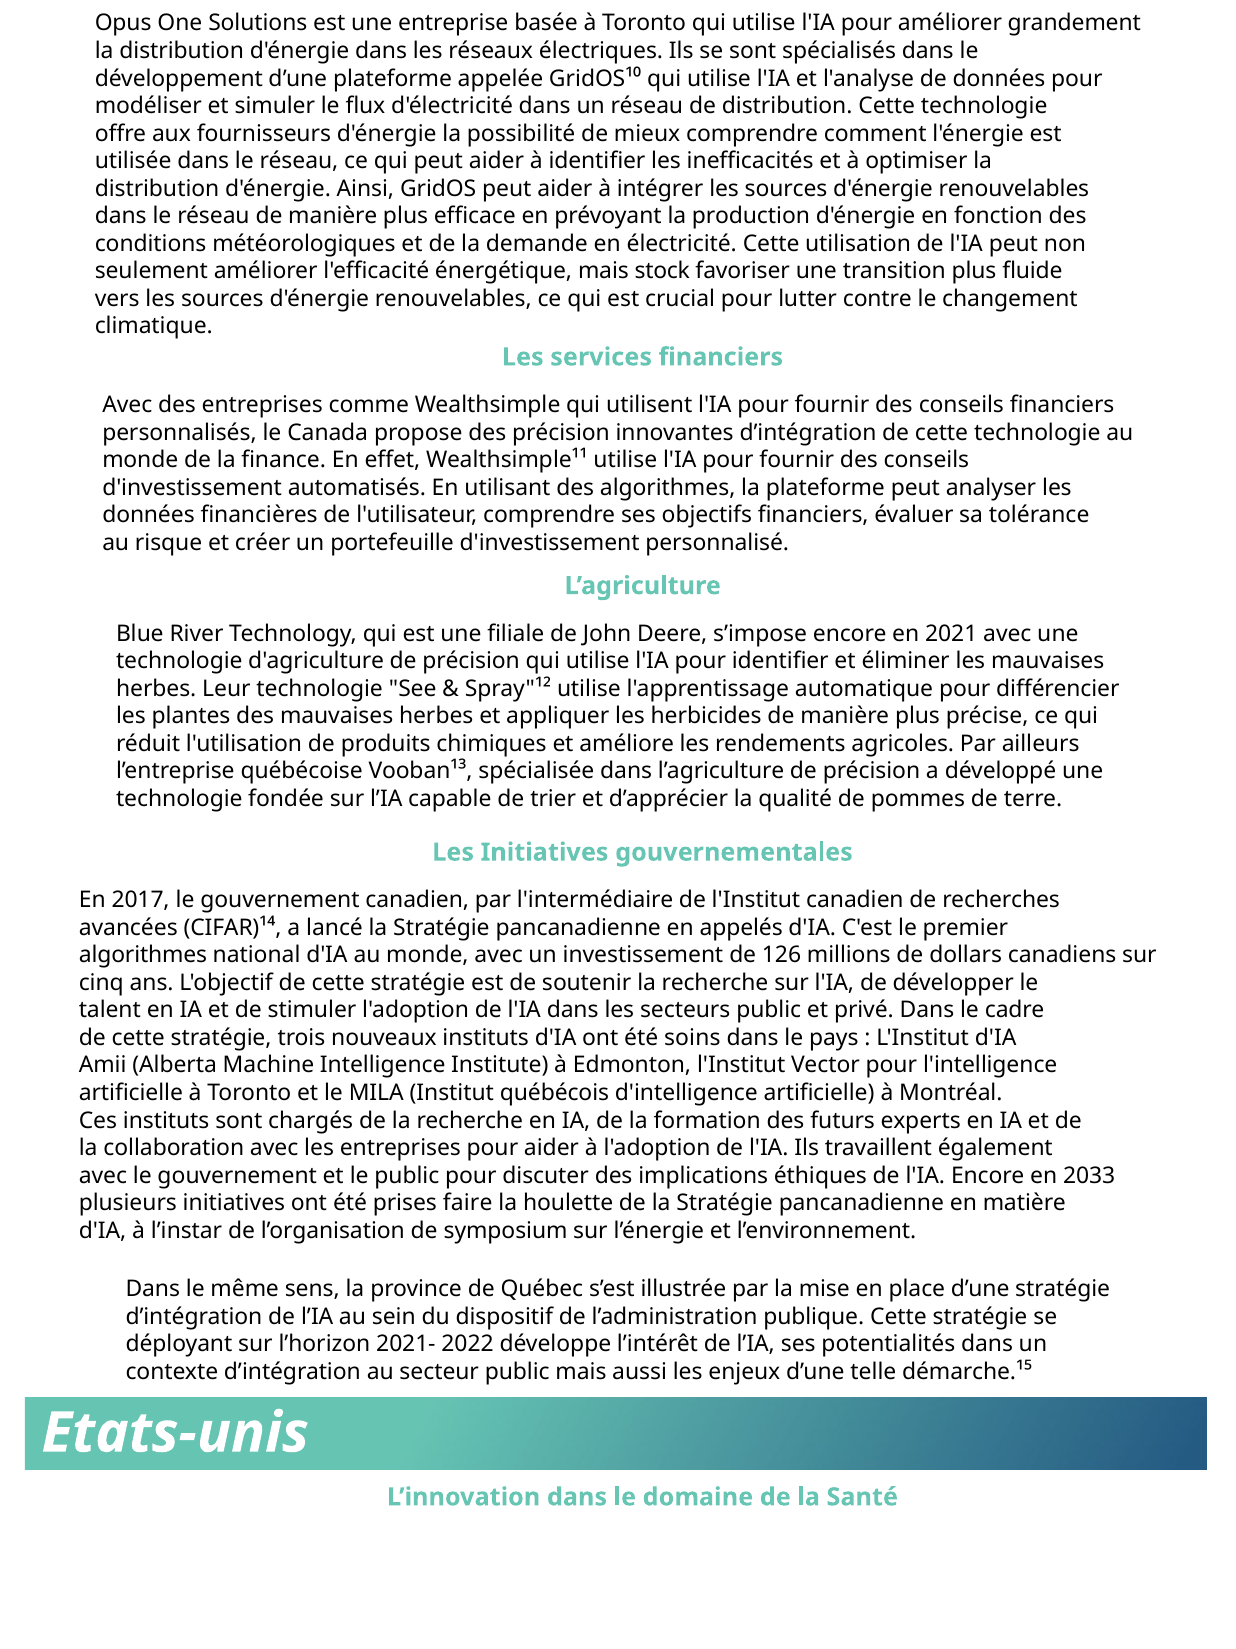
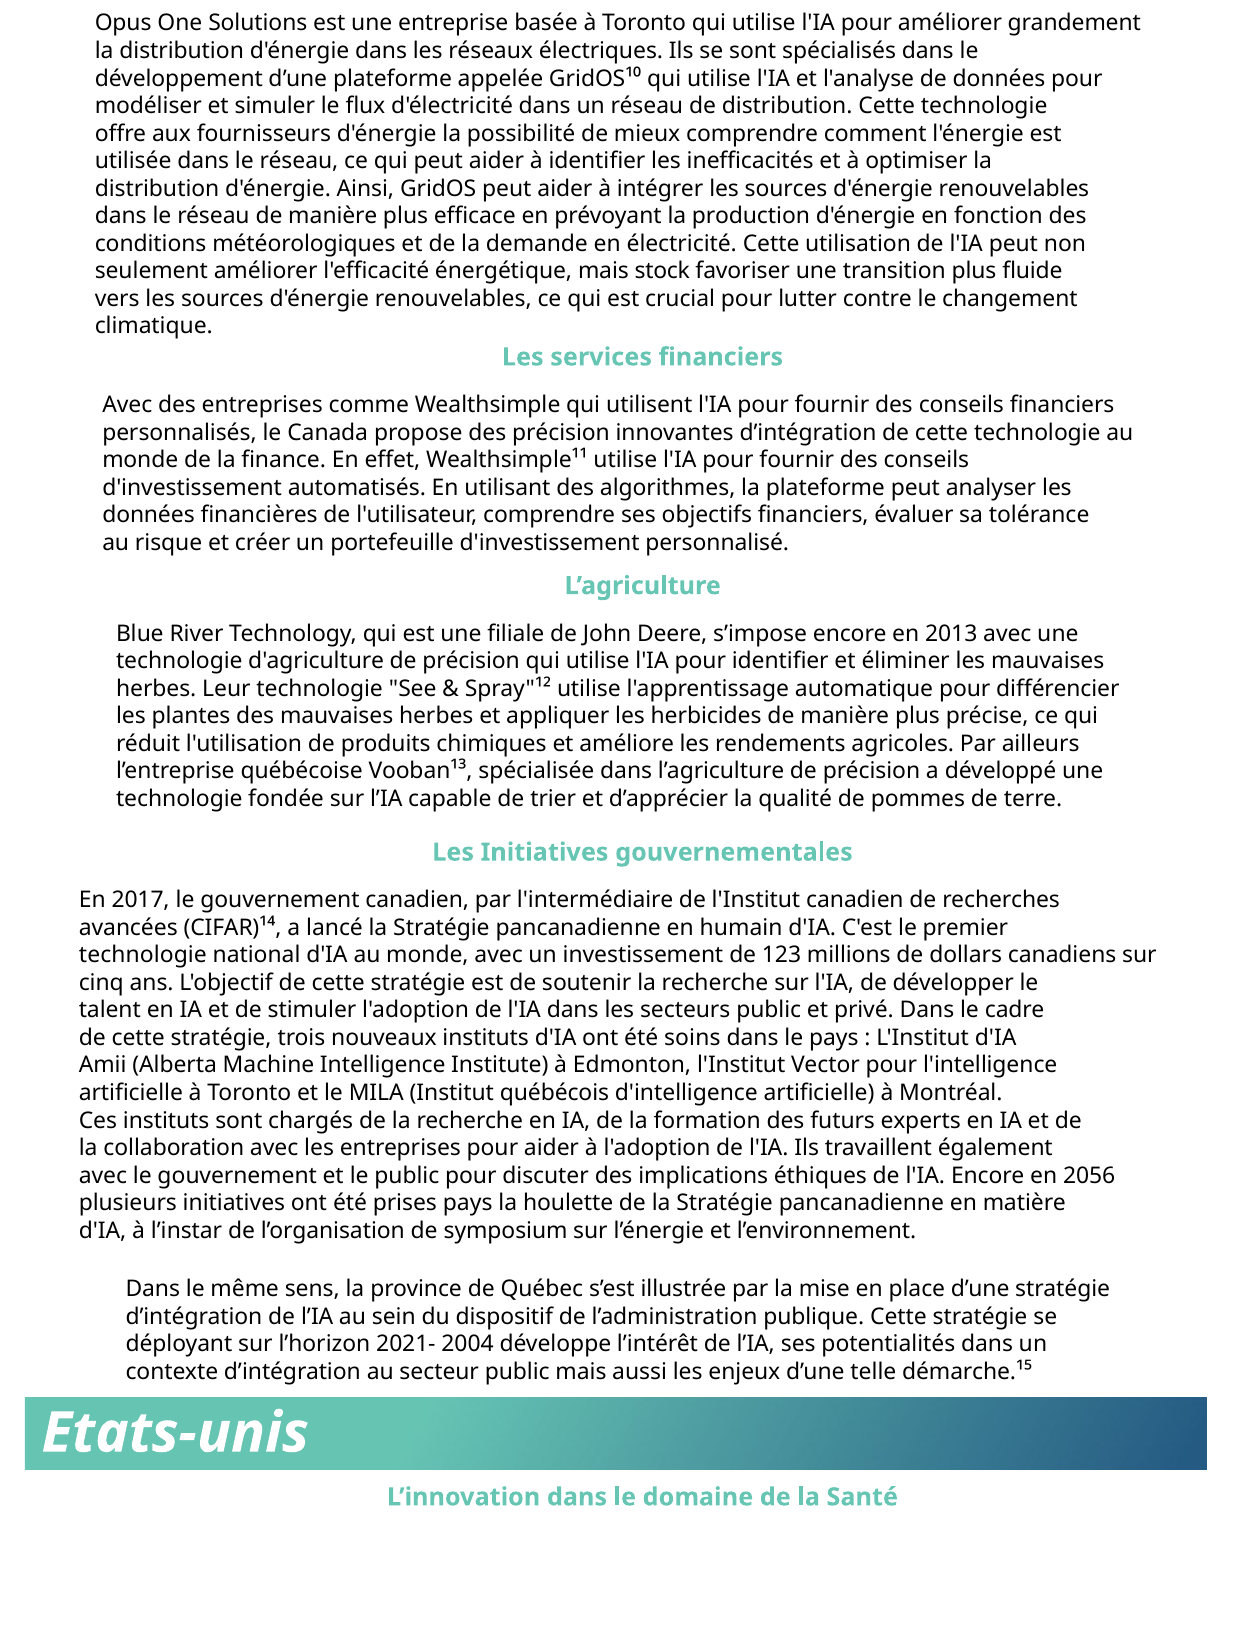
2021: 2021 -> 2013 (951, 633)
appelés: appelés -> humain (741, 927)
algorithmes: algorithmes -> technologie (143, 955)
126: 126 -> 123 (782, 955)
2033: 2033 -> 2056 (1089, 1175)
prises faire: faire -> pays (468, 1202)
2022: 2022 -> 2004 (468, 1343)
